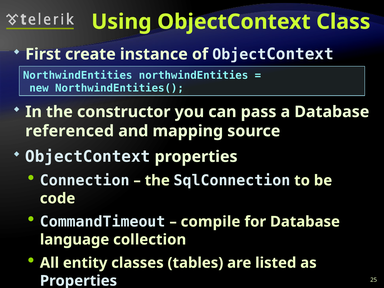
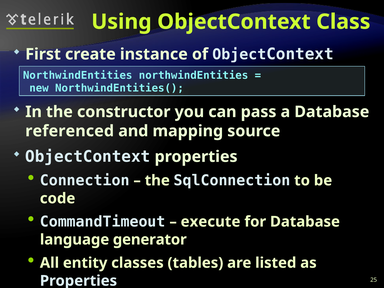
compile: compile -> execute (211, 222)
collection: collection -> generator (150, 240)
